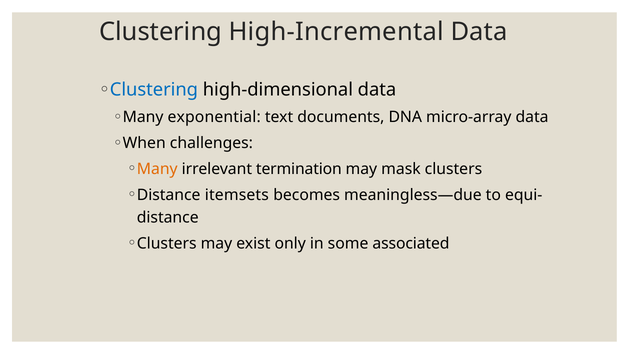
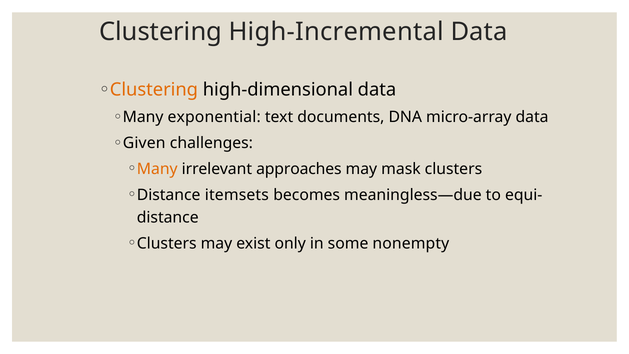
Clustering colour: blue -> orange (154, 90)
When: When -> Given (144, 143)
termination: termination -> approaches (299, 169)
associated: associated -> nonempty (411, 243)
